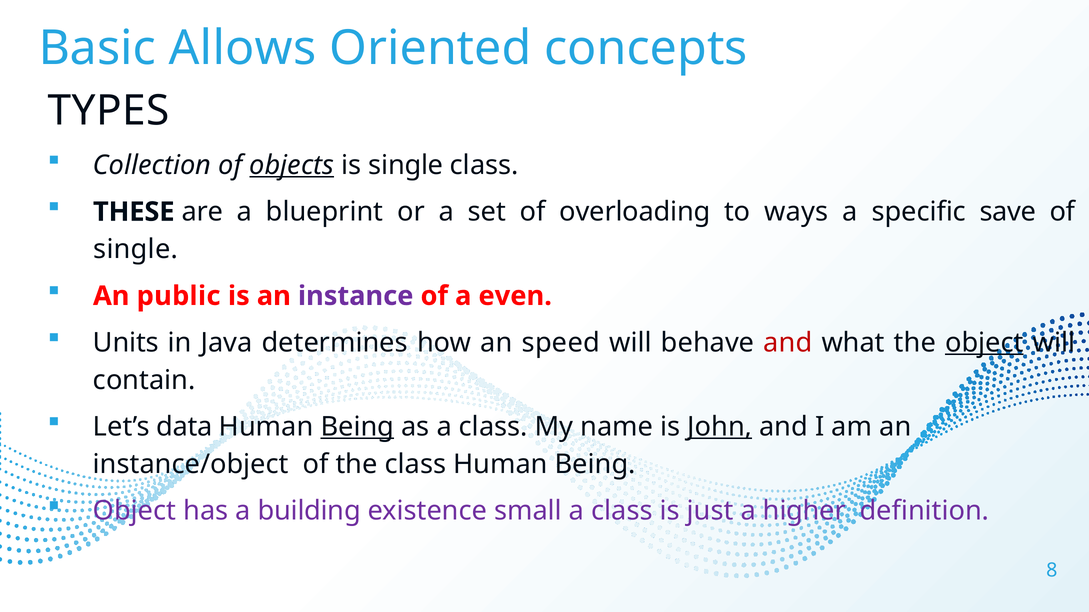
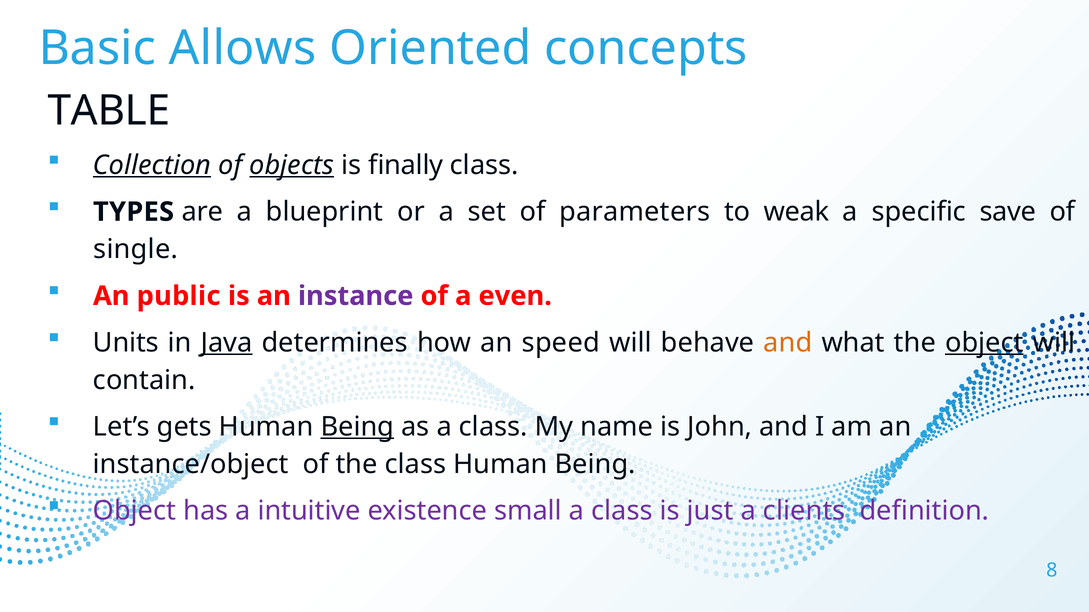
TYPES: TYPES -> TABLE (109, 111)
Collection underline: none -> present (152, 165)
is single: single -> finally (406, 165)
THESE: THESE -> TYPES (134, 212)
overloading: overloading -> parameters (635, 212)
ways: ways -> weak (797, 212)
Java underline: none -> present (227, 343)
and colour: red -> orange (788, 343)
data: data -> gets (184, 427)
John underline: present -> none (720, 427)
building: building -> intuitive (309, 511)
higher: higher -> clients (804, 511)
